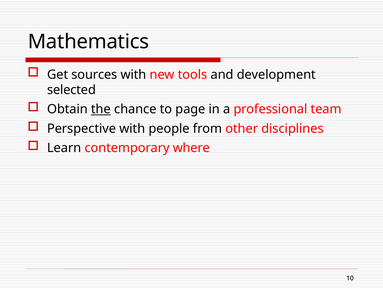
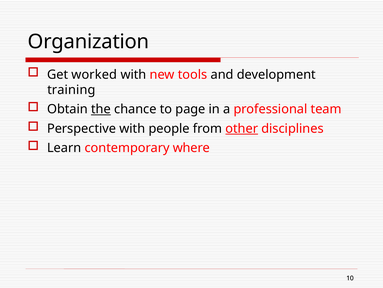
Mathematics: Mathematics -> Organization (88, 42)
sources: sources -> worked (94, 74)
selected: selected -> training (71, 90)
other underline: none -> present (242, 128)
